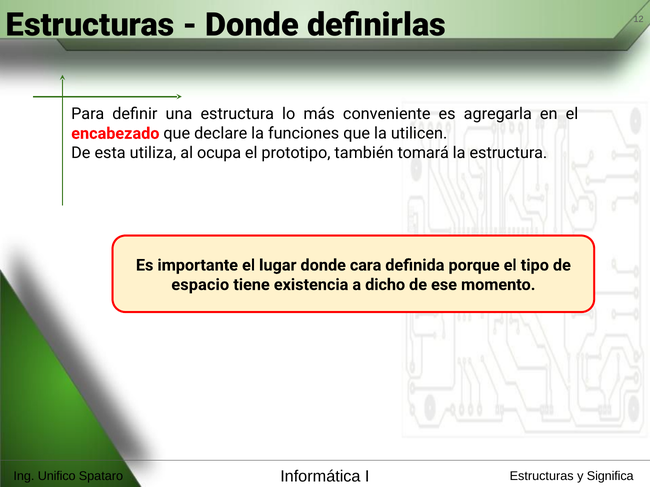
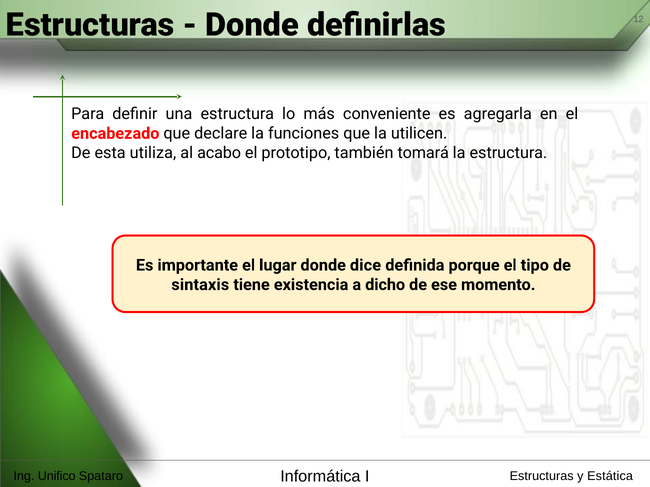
ocupa: ocupa -> acabo (219, 153)
cara: cara -> dice (365, 265)
espacio: espacio -> sintaxis (200, 285)
Significa: Significa -> Estática (610, 477)
